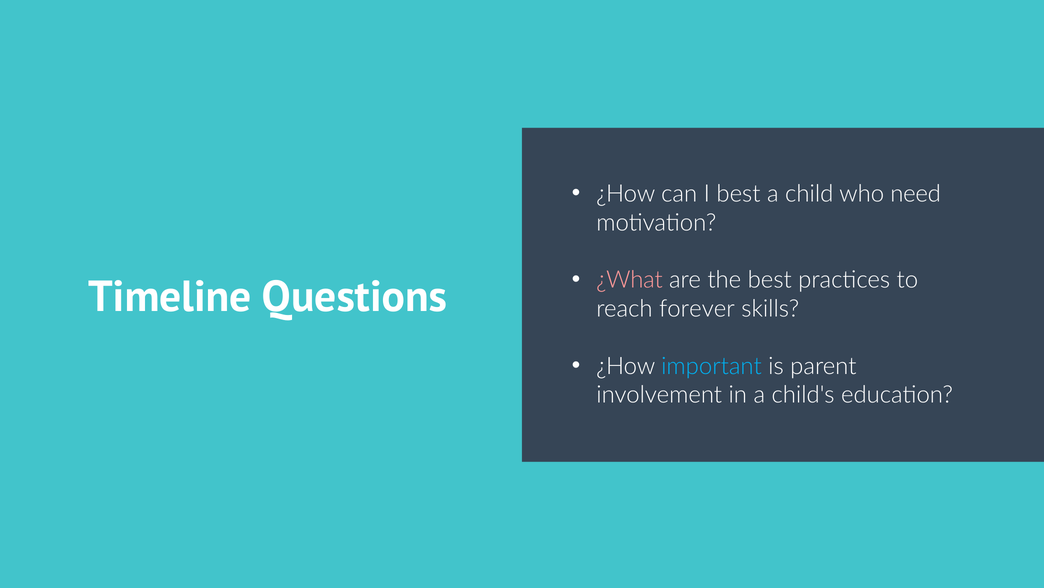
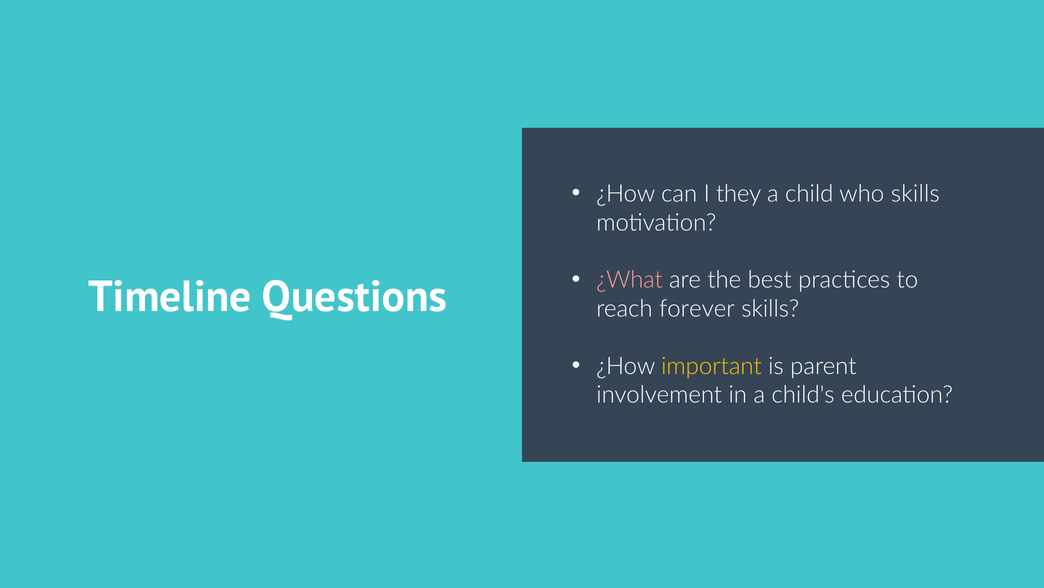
I best: best -> they (739, 194)
who need: need -> skills (915, 194)
important colour: light blue -> yellow (711, 366)
